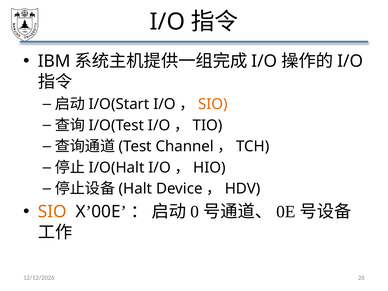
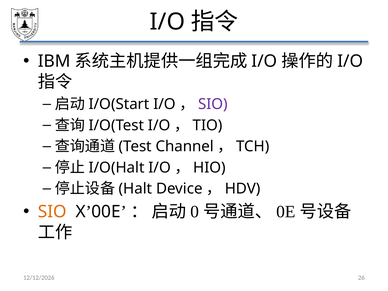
SIO colour: orange -> purple (213, 104)
